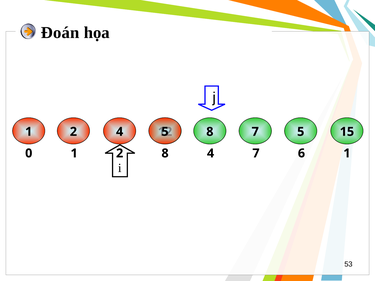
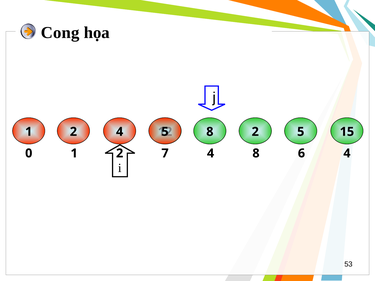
Đoán: Đoán -> Cong (60, 33)
8 7: 7 -> 2 (255, 132)
2 8: 8 -> 7 (165, 153)
4 7: 7 -> 8 (256, 153)
6 1: 1 -> 4 (347, 153)
